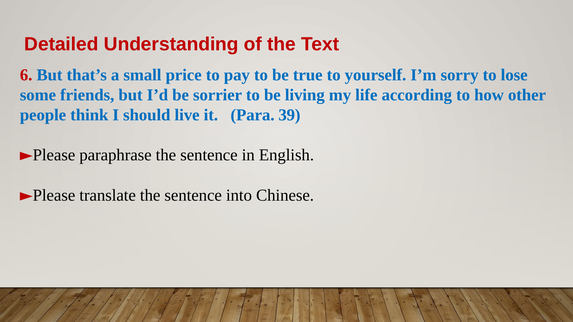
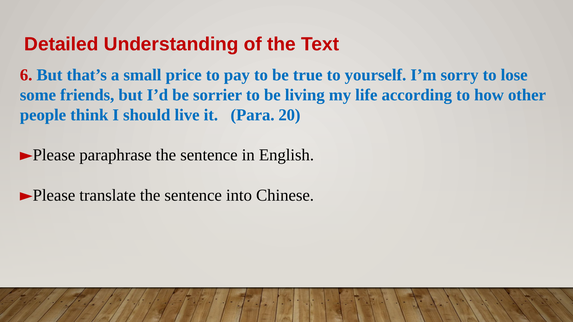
39: 39 -> 20 (289, 115)
